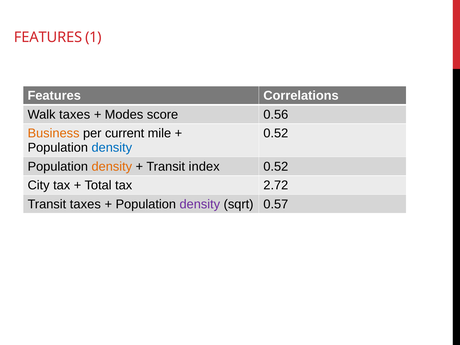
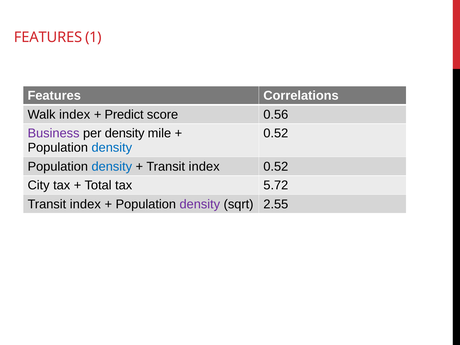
Walk taxes: taxes -> index (75, 114)
Modes: Modes -> Predict (124, 114)
Business colour: orange -> purple (54, 133)
per current: current -> density (125, 133)
density colour: orange -> blue (112, 166)
2.72: 2.72 -> 5.72 (276, 185)
taxes: taxes -> index (85, 204)
0.57: 0.57 -> 2.55 (276, 204)
